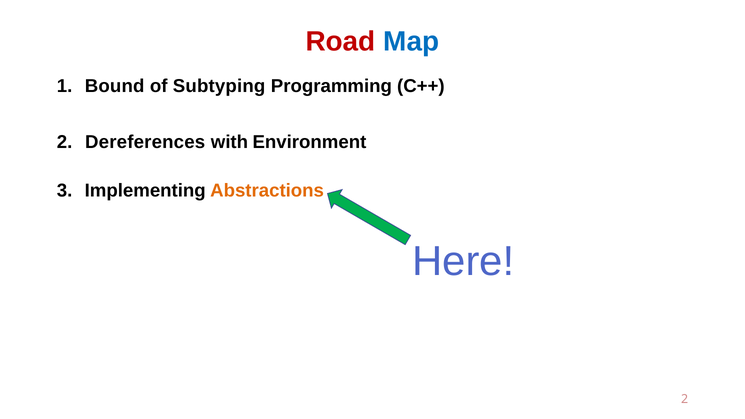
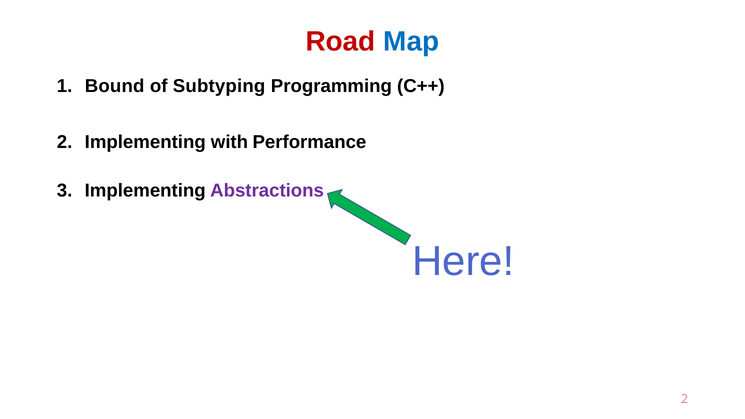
2 Dereferences: Dereferences -> Implementing (145, 142)
Environment: Environment -> Performance (309, 142)
Abstractions colour: orange -> purple (267, 191)
